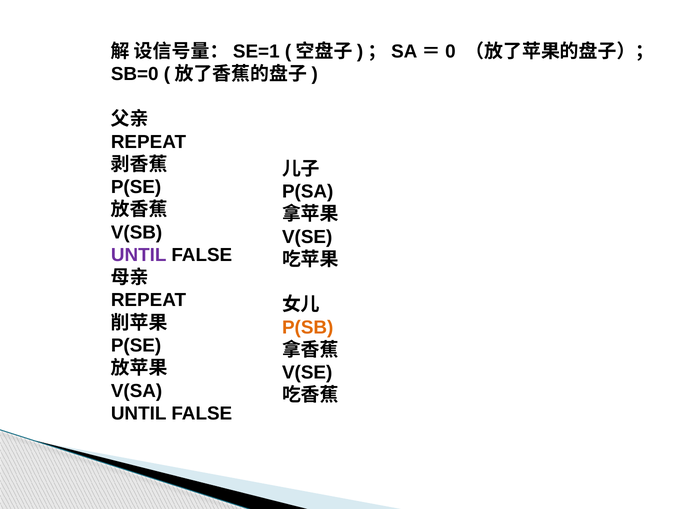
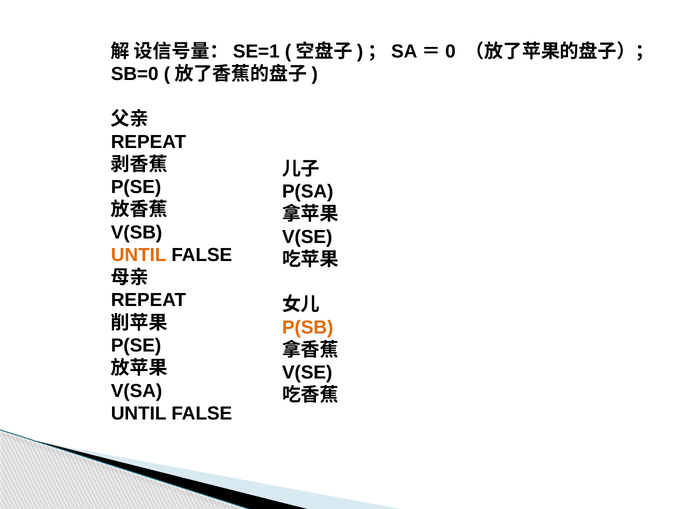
UNTIL colour: purple -> orange (139, 255)
